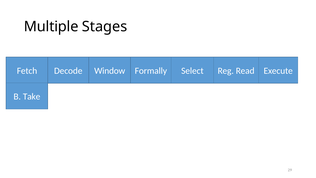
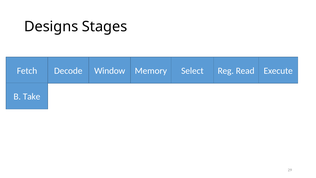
Multiple: Multiple -> Designs (51, 27)
Formally: Formally -> Memory (151, 71)
